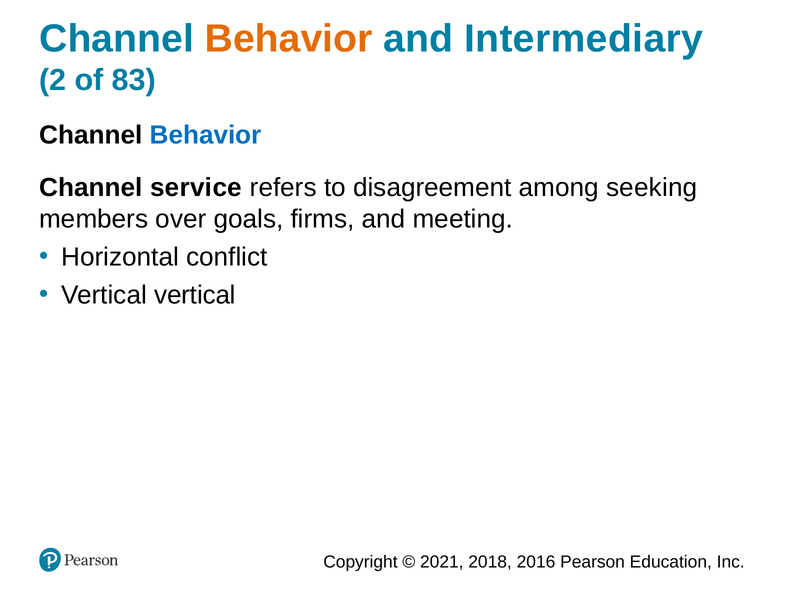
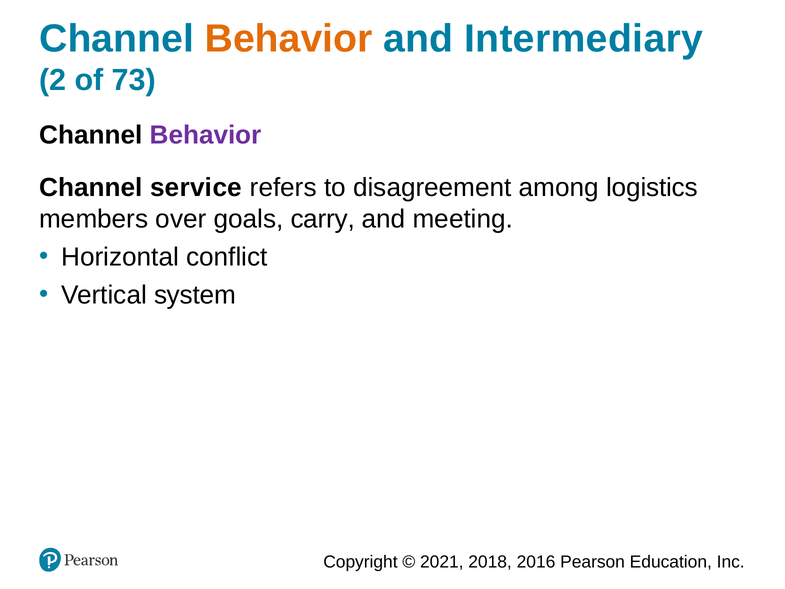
83: 83 -> 73 (134, 80)
Behavior colour: blue -> purple (206, 135)
seeking: seeking -> logistics (652, 188)
firms: firms -> carry (323, 219)
Vertical vertical: vertical -> system (195, 295)
